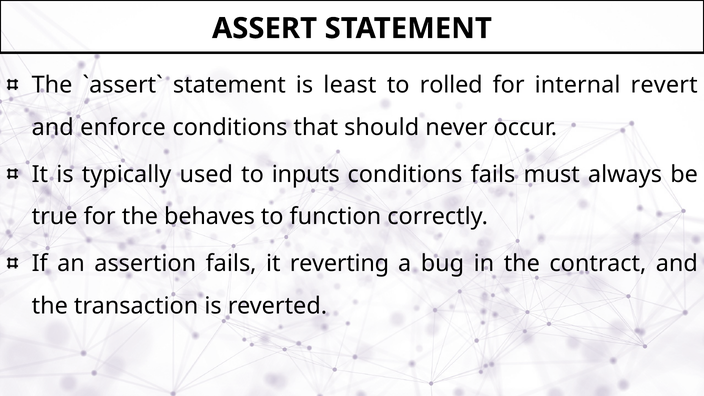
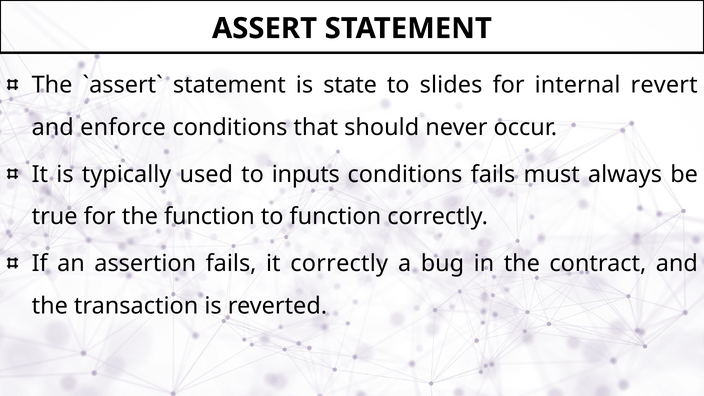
least: least -> state (350, 85)
rolled: rolled -> slides (451, 85)
the behaves: behaves -> function (209, 217)
it reverting: reverting -> correctly (339, 264)
